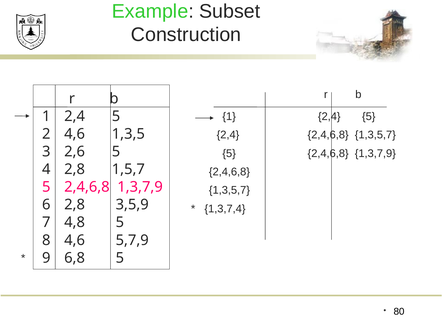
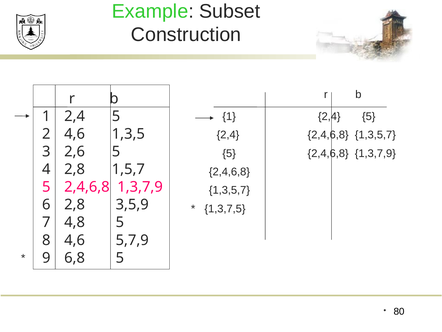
1,3,7,4: 1,3,7,4 -> 1,3,7,5 (225, 208)
